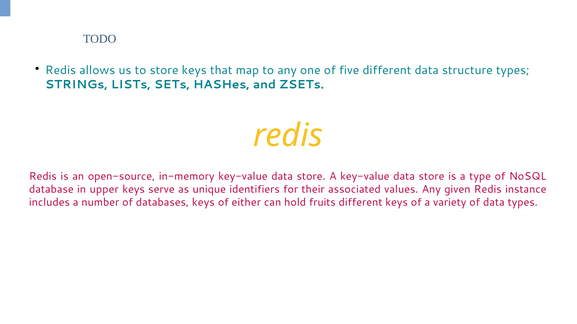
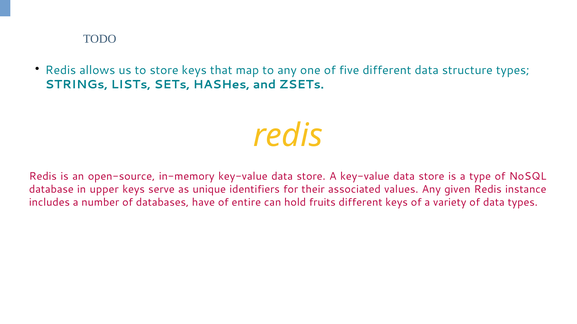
databases keys: keys -> have (203, 202)
either: either -> entire (246, 202)
